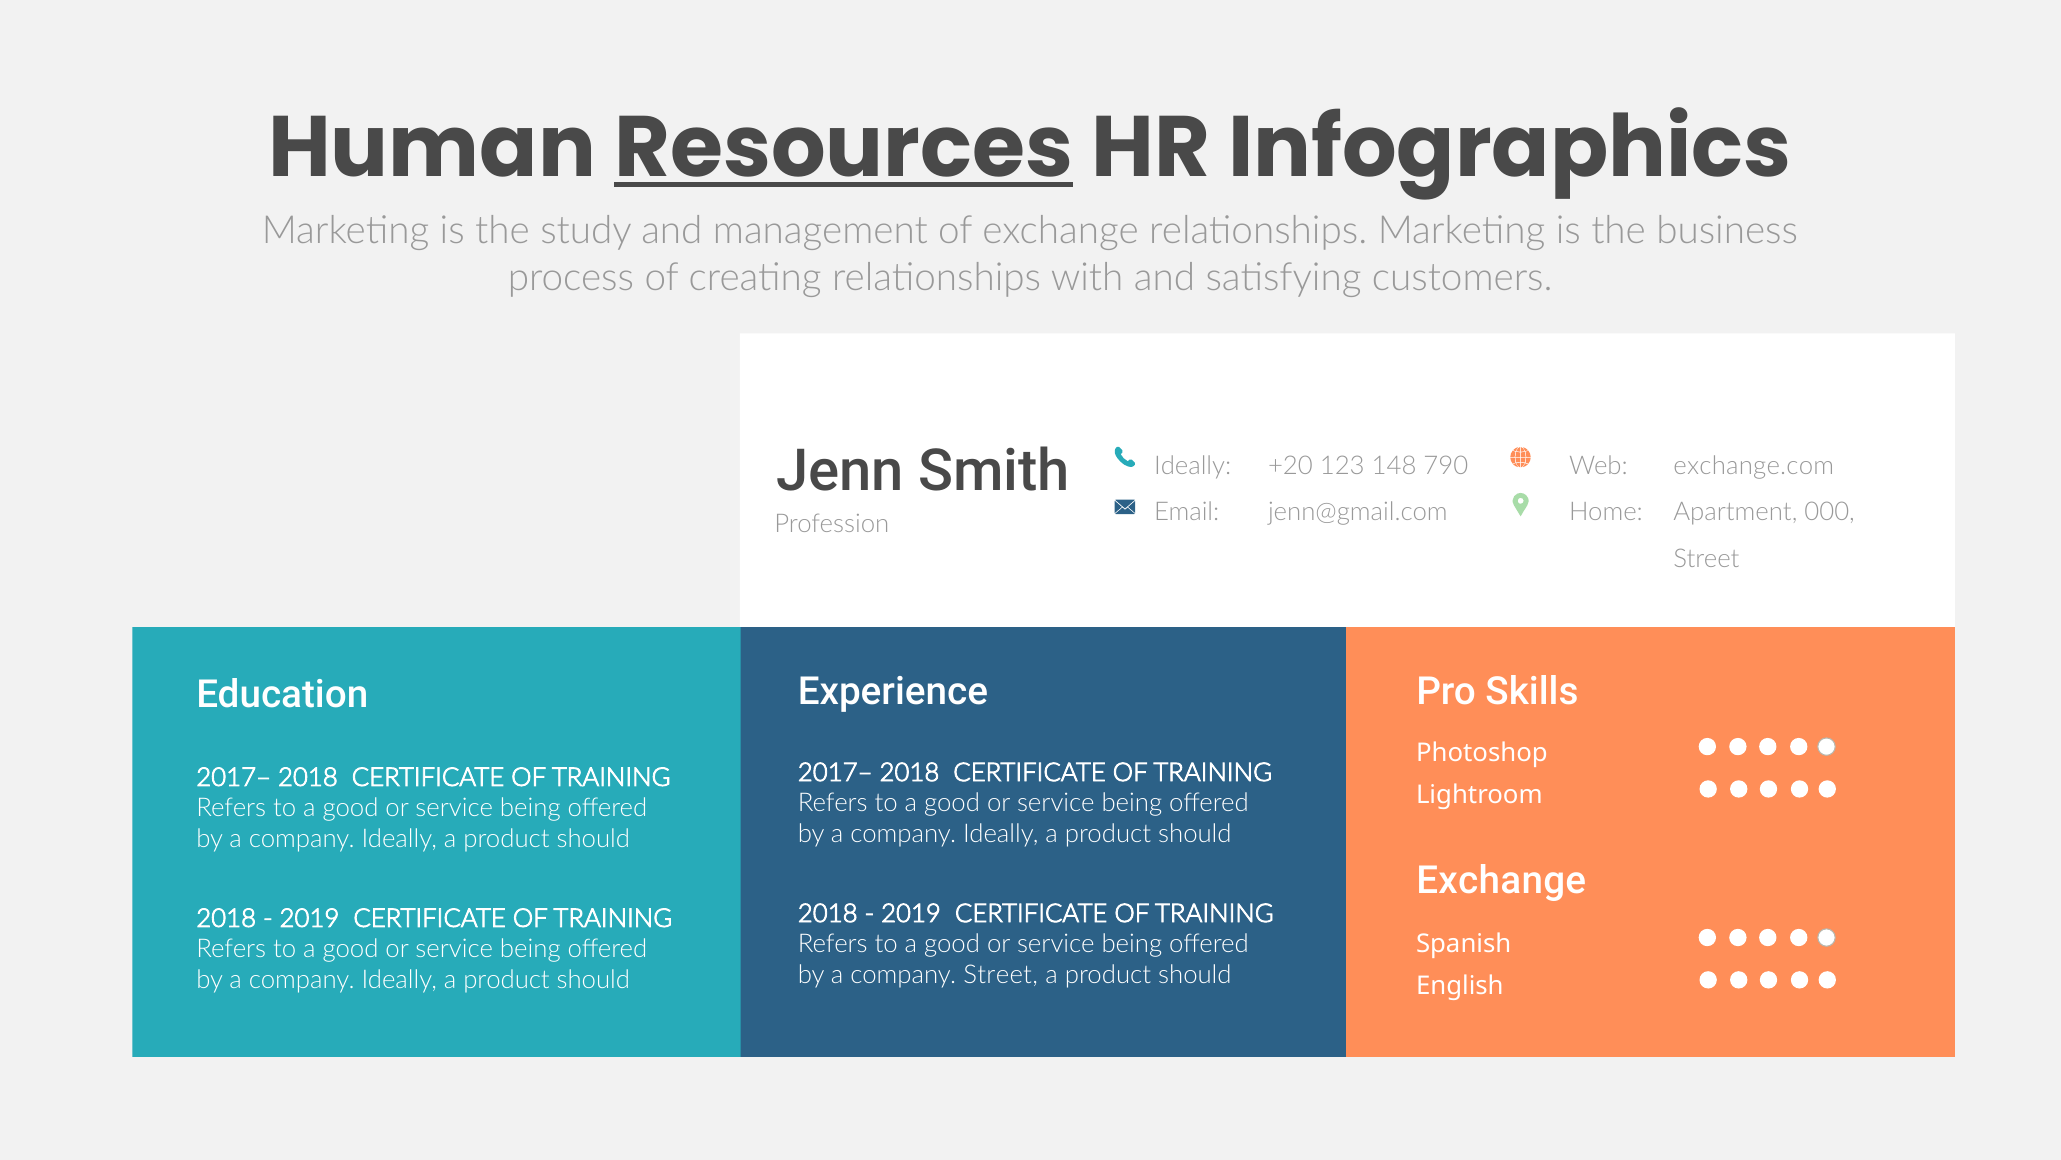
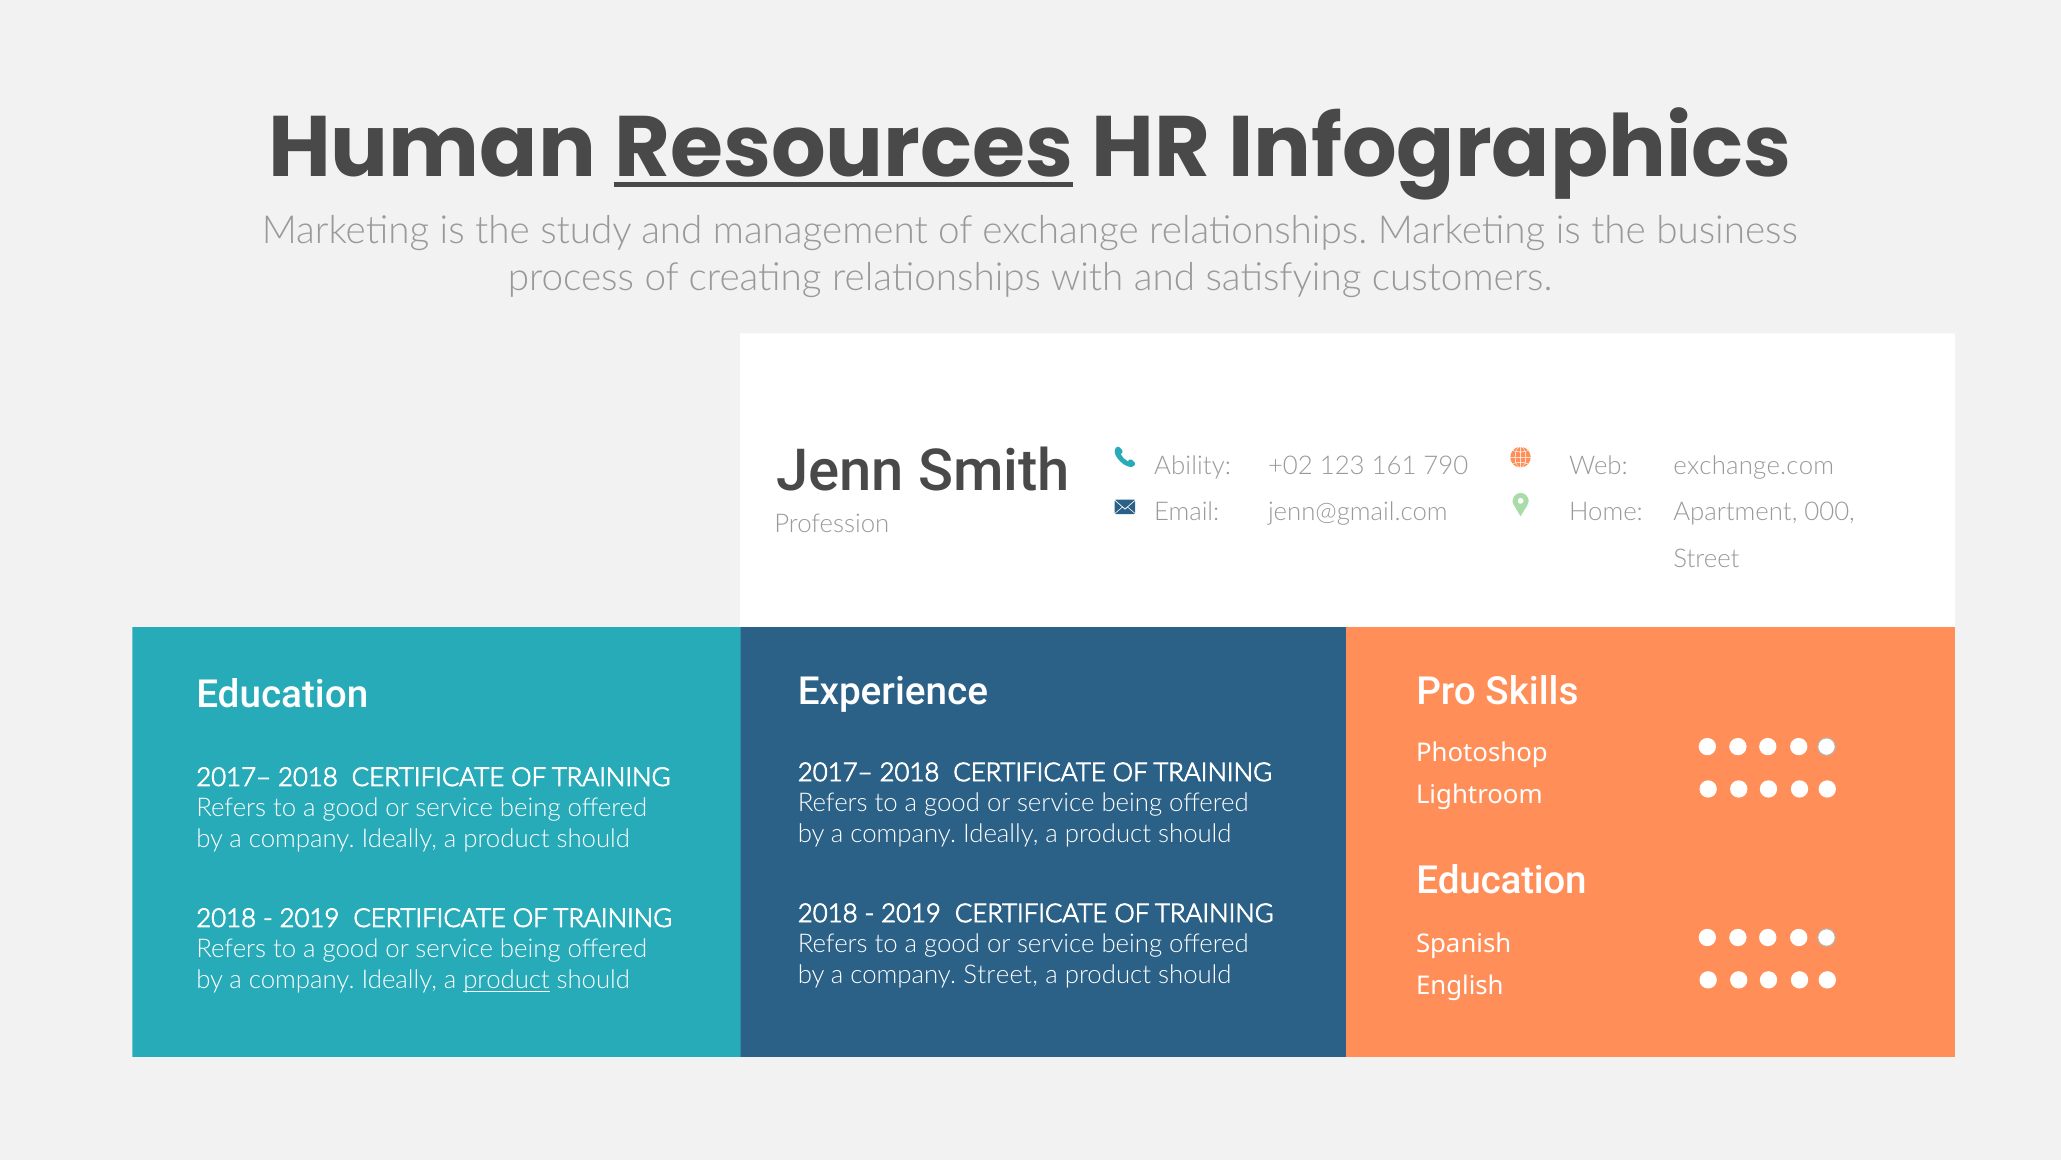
+20: +20 -> +02 (1290, 466)
148: 148 -> 161 (1394, 466)
Ideally: Ideally -> Ability (1193, 466)
Exchange: Exchange -> Education (1501, 880)
product underline: none -> present (507, 980)
